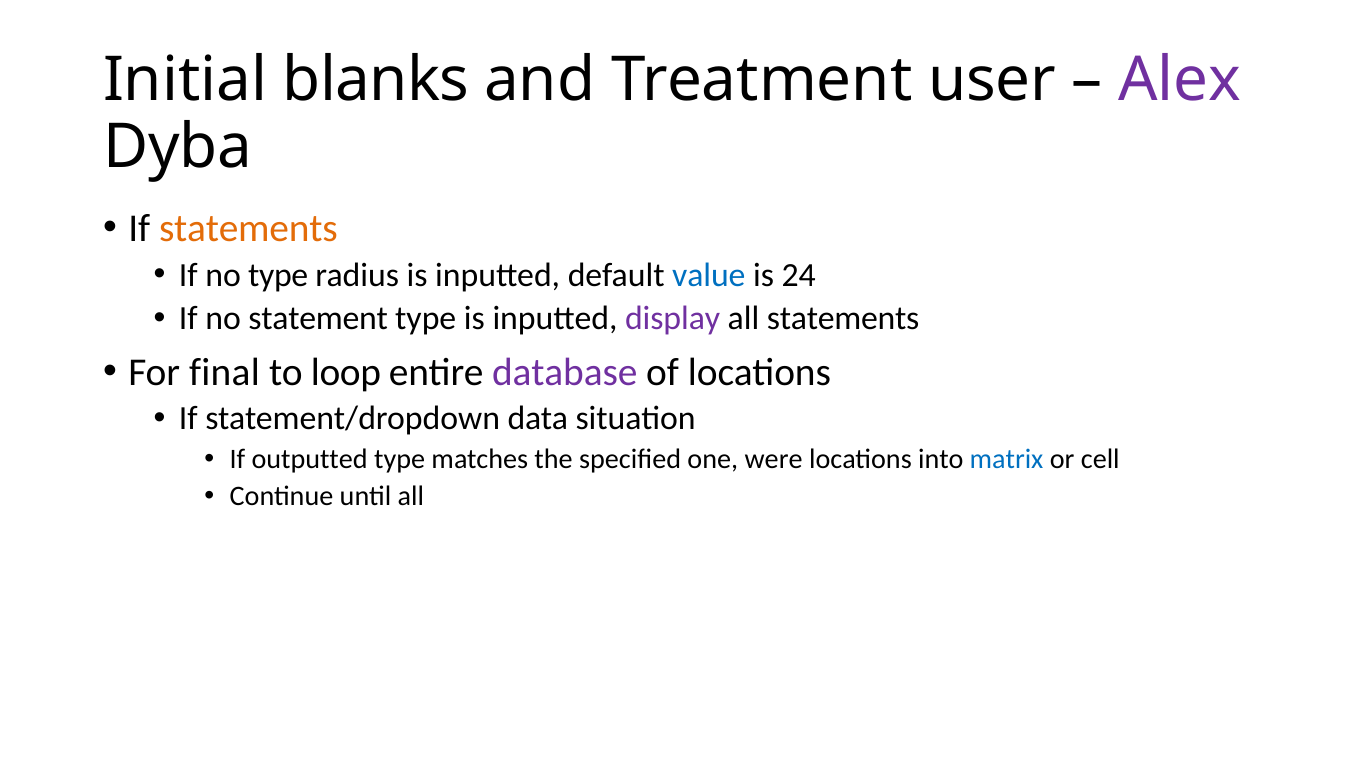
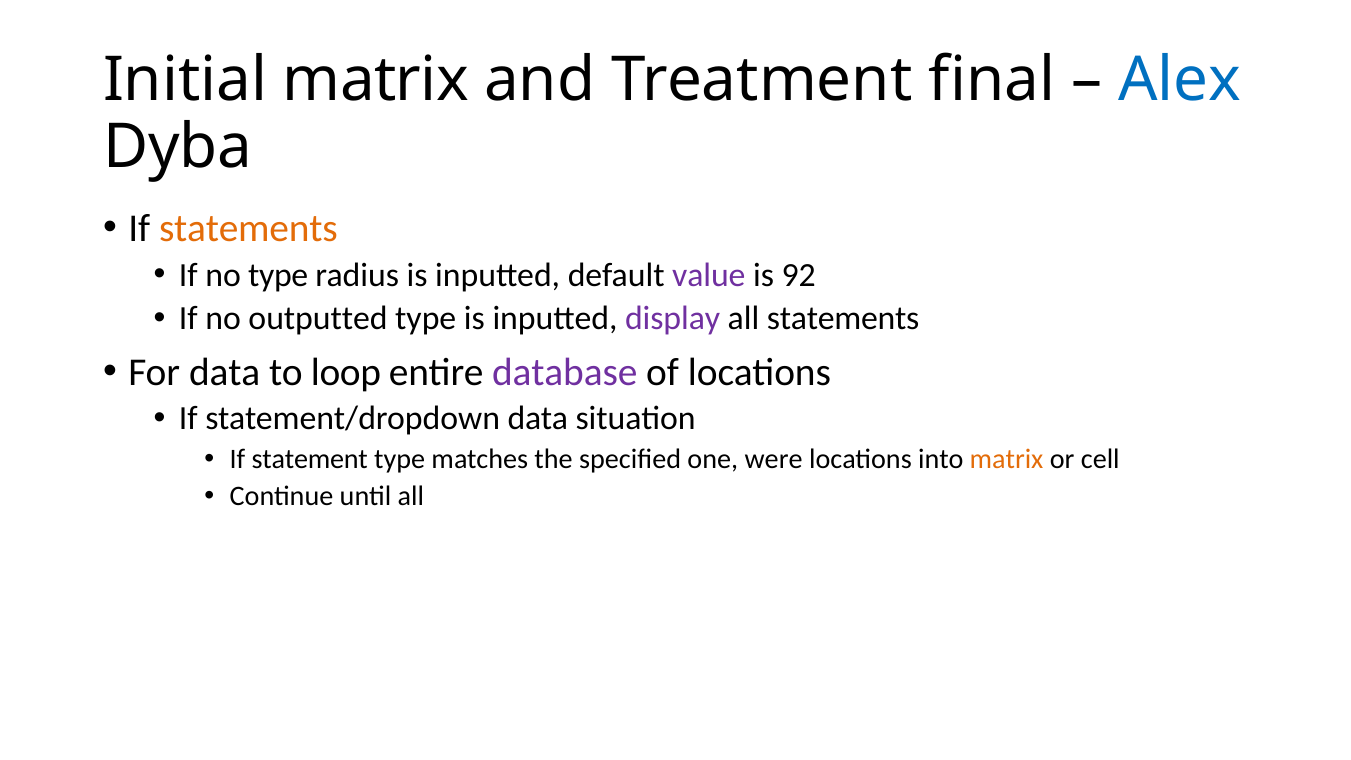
Initial blanks: blanks -> matrix (376, 80)
user: user -> final (992, 80)
Alex colour: purple -> blue (1180, 80)
value colour: blue -> purple (709, 275)
24: 24 -> 92 (799, 275)
statement: statement -> outputted (318, 318)
For final: final -> data (225, 372)
outputted: outputted -> statement (310, 459)
matrix colour: blue -> orange (1007, 459)
